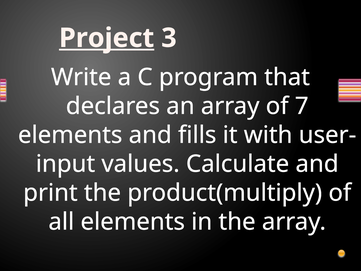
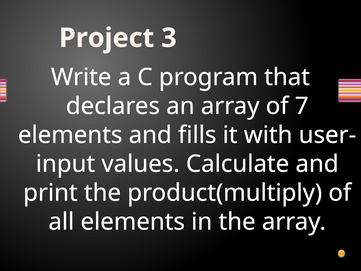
Project underline: present -> none (107, 38)
